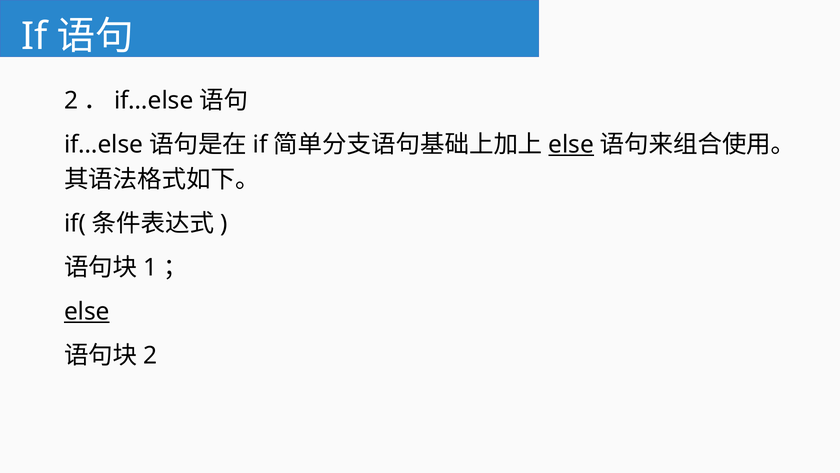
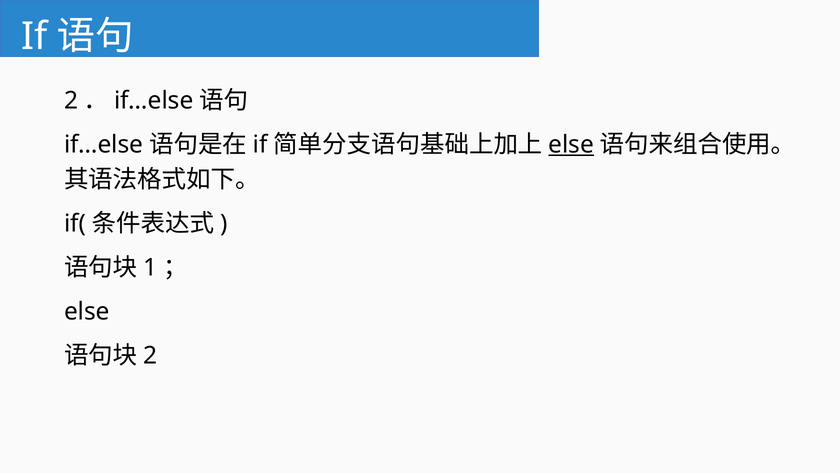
else underline: present -> none (87, 312)
